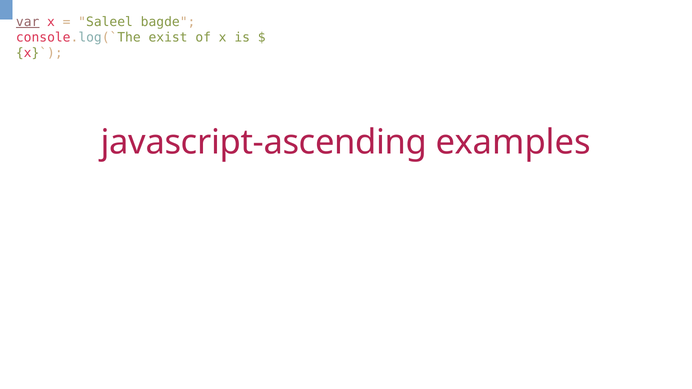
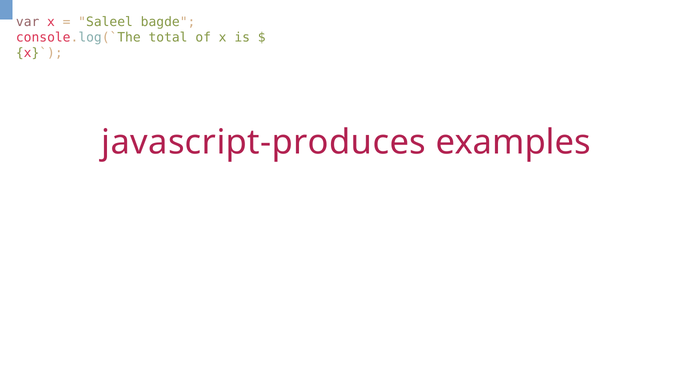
var underline: present -> none (28, 22)
exist: exist -> total (168, 38)
javascript-ascending: javascript-ascending -> javascript-produces (264, 142)
